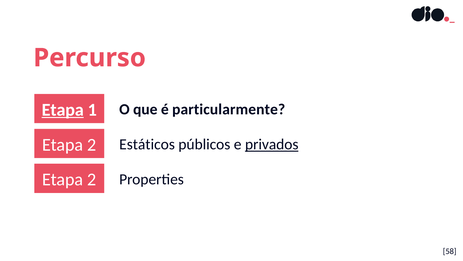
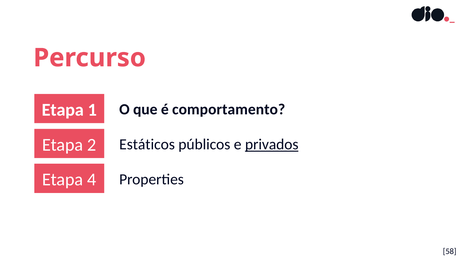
Etapa underline: present -> none (63, 110)
particularmente: particularmente -> comportamento (229, 109)
2: 2 -> 4 (92, 179)
